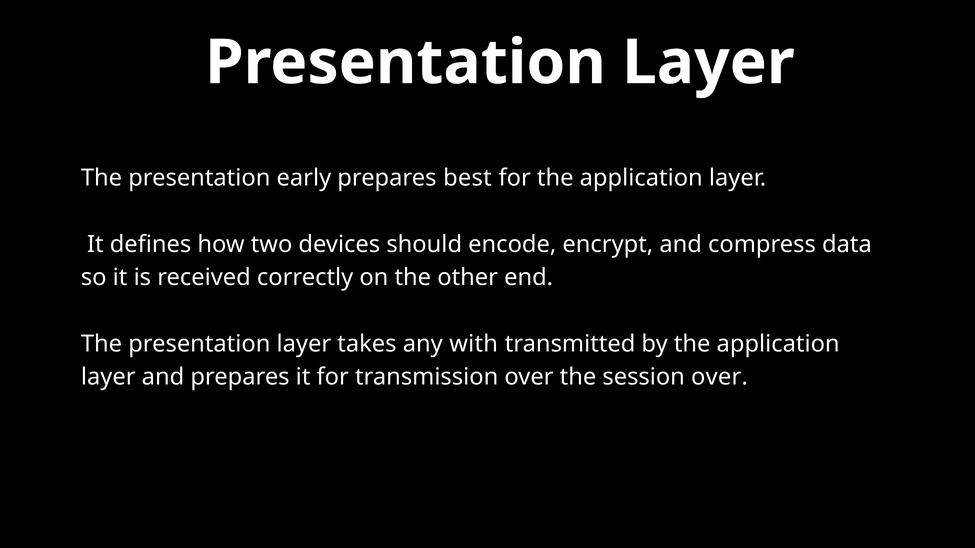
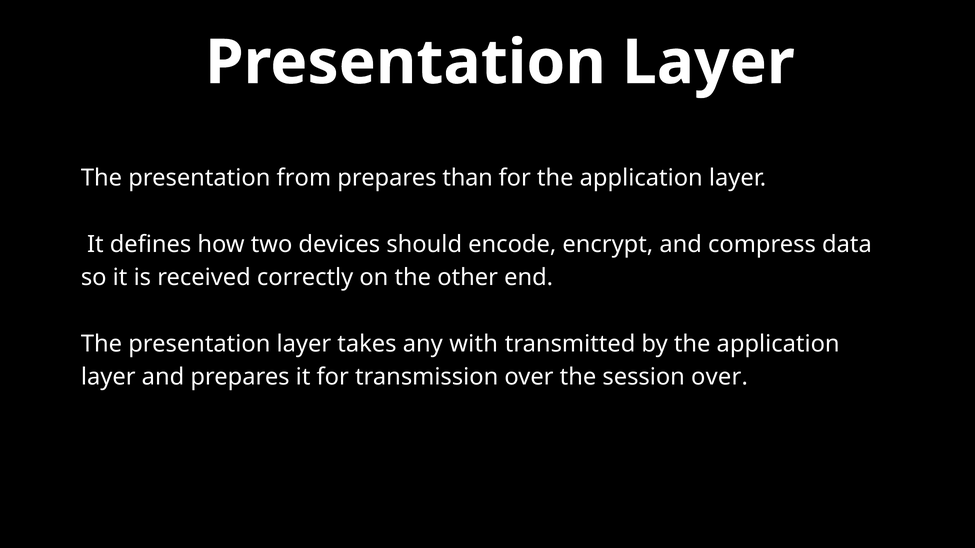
early: early -> from (304, 178)
best: best -> than (468, 178)
